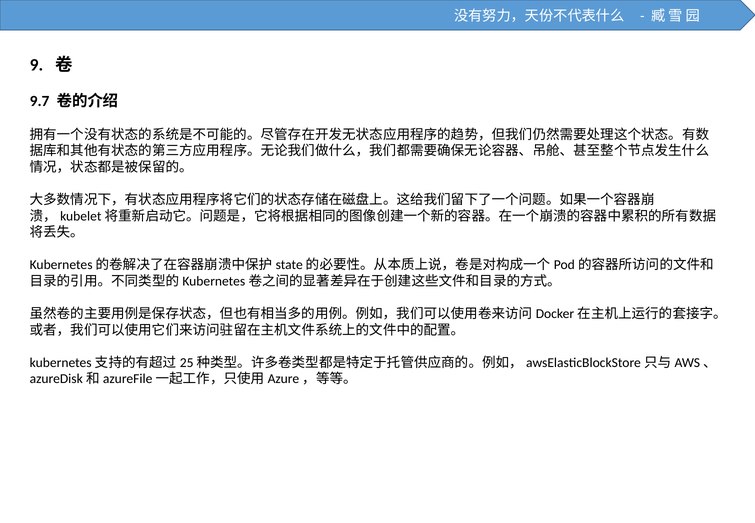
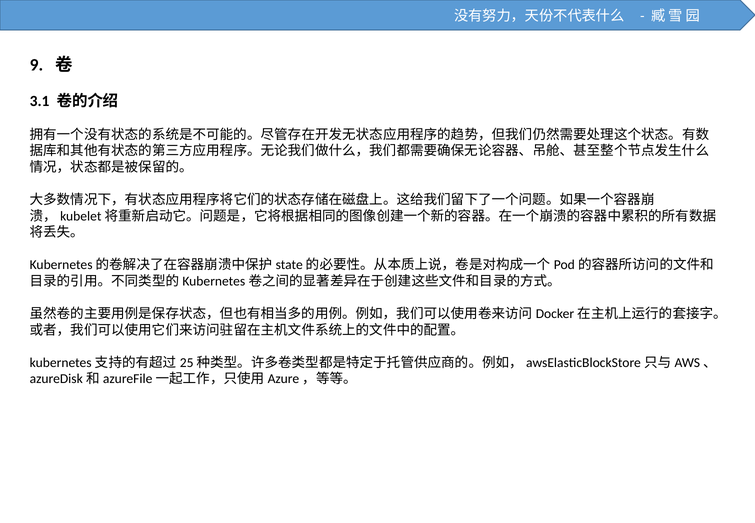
9.7: 9.7 -> 3.1 (40, 101)
